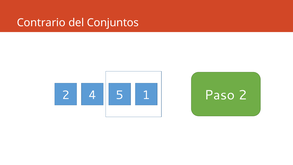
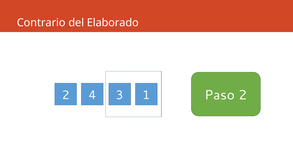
Conjuntos: Conjuntos -> Elaborado (113, 23)
5: 5 -> 3 (120, 95)
